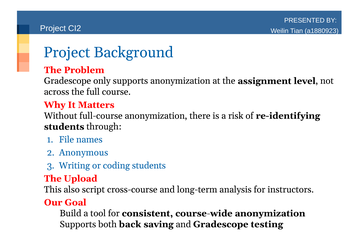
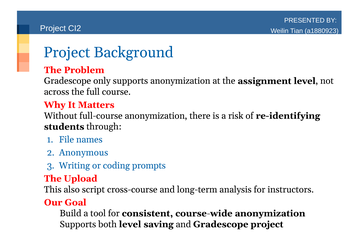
coding students: students -> prompts (149, 166)
back: back -> level (130, 225)
Gradescope testing: testing -> project (267, 225)
